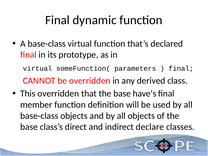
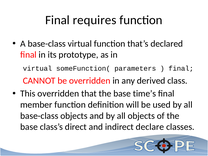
dynamic: dynamic -> requires (95, 20)
have’s: have’s -> time’s (144, 94)
